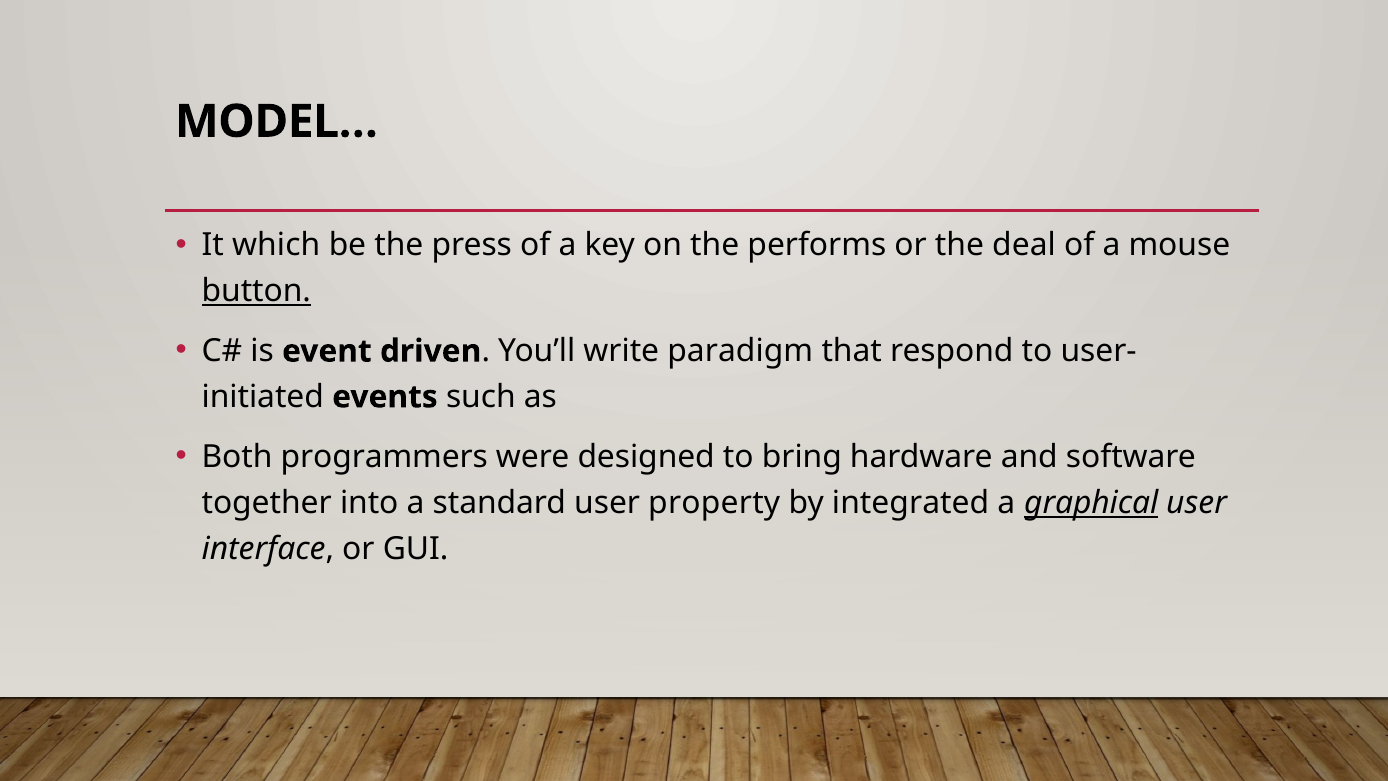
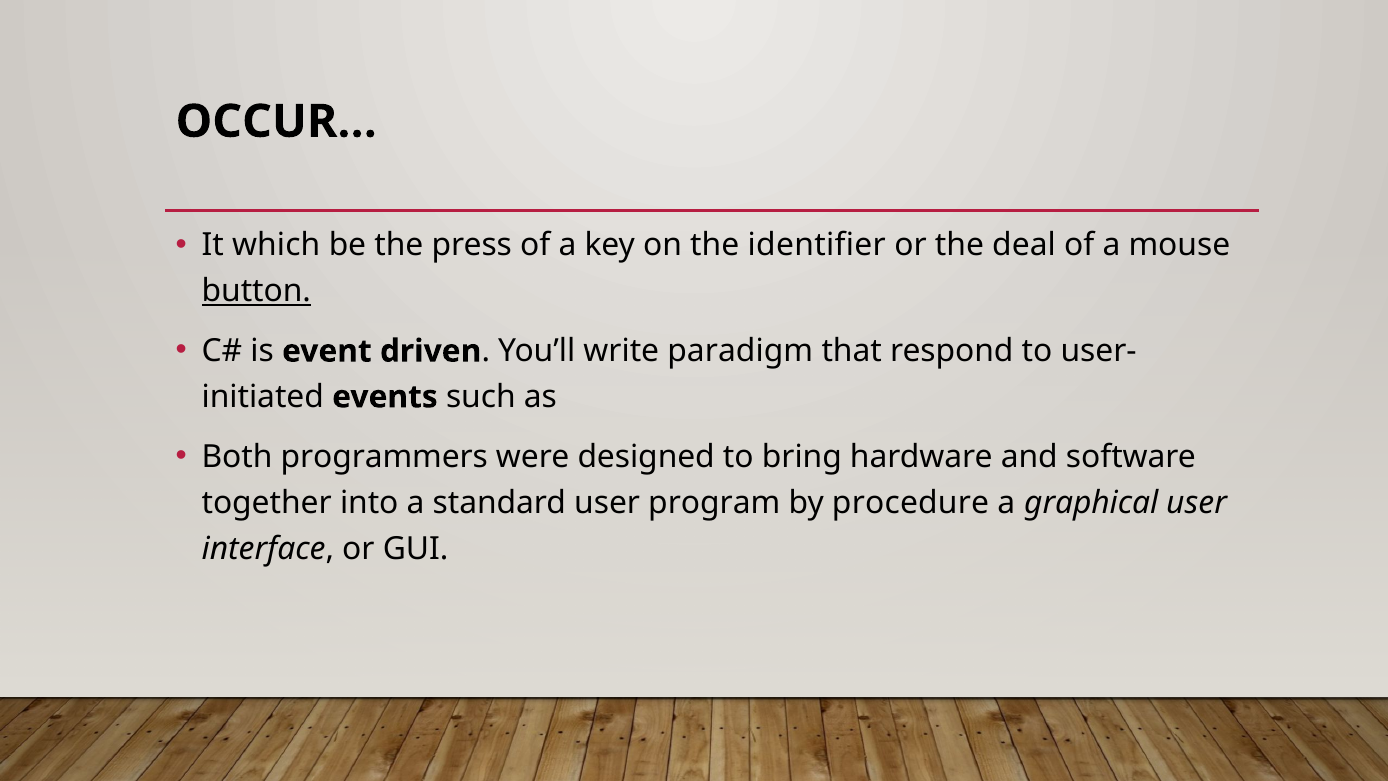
MODEL…: MODEL… -> OCCUR… (276, 122)
performs: performs -> identifier (817, 245)
property: property -> program (714, 503)
integrated: integrated -> procedure (911, 503)
graphical underline: present -> none (1091, 503)
